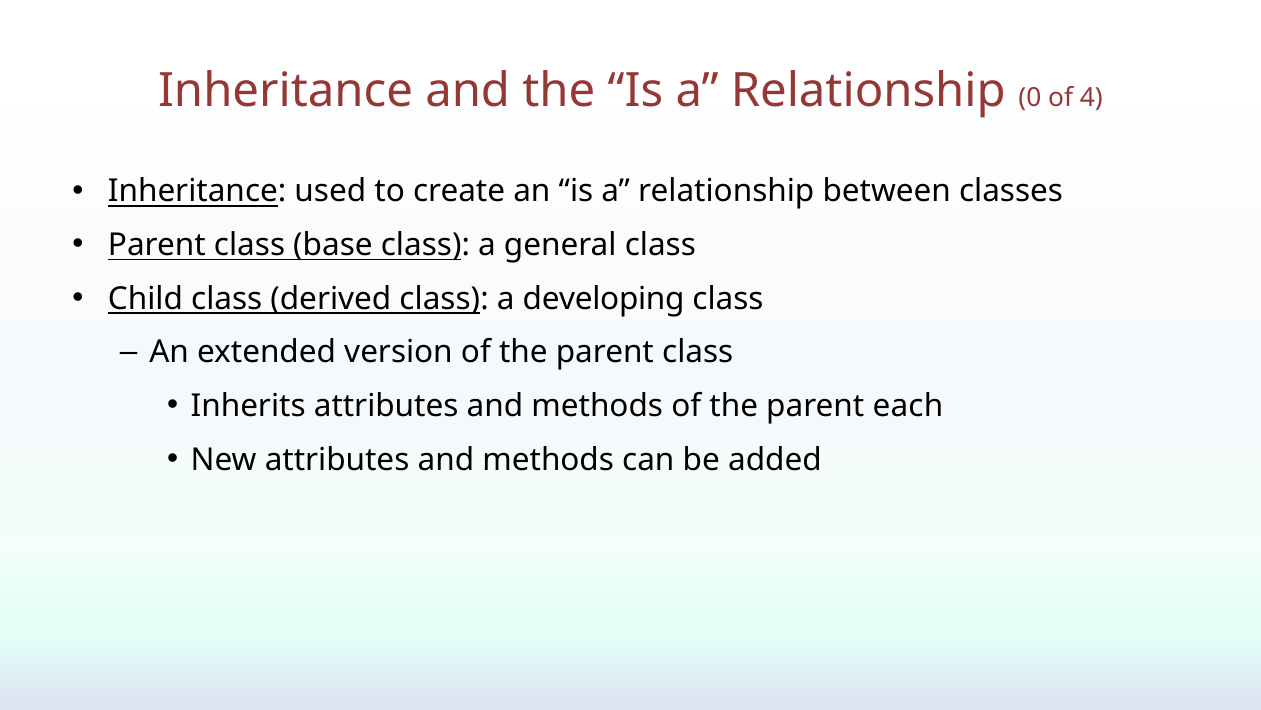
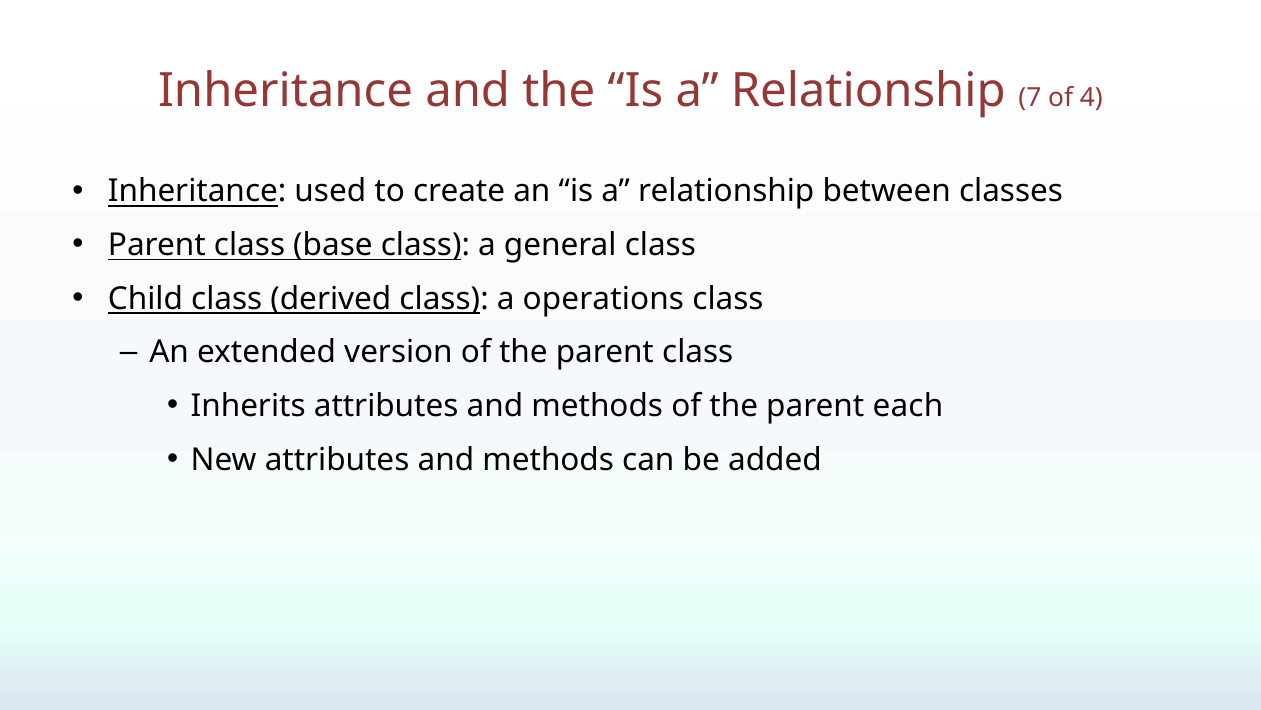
0: 0 -> 7 (1030, 98)
developing: developing -> operations (603, 299)
